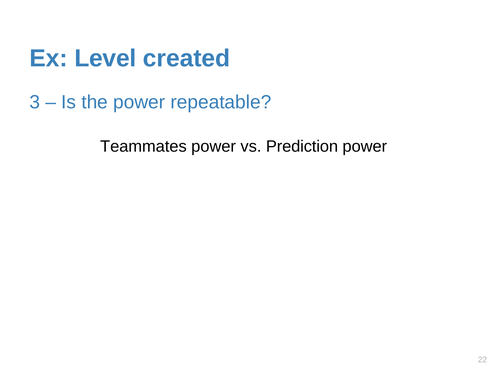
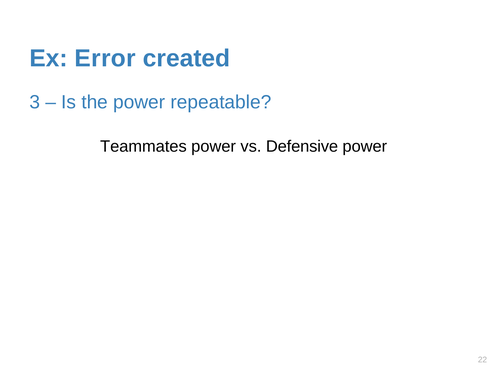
Level: Level -> Error (105, 58)
Prediction: Prediction -> Defensive (302, 146)
